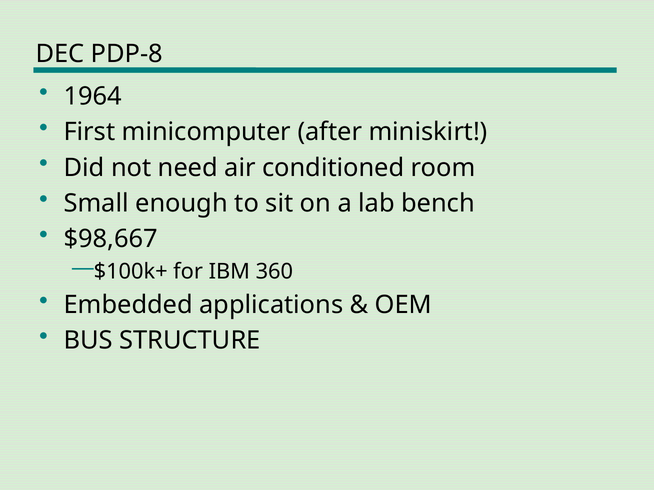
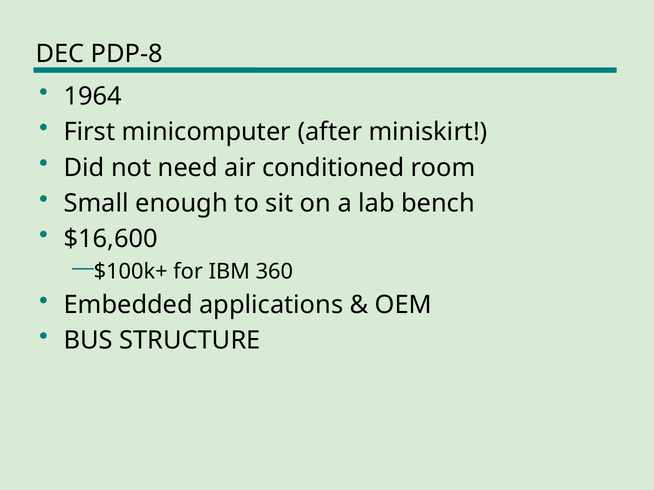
$98,667: $98,667 -> $16,600 (111, 239)
